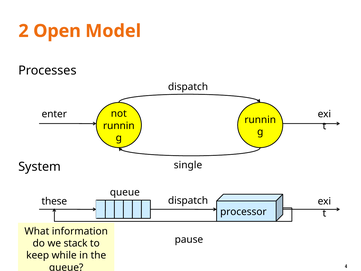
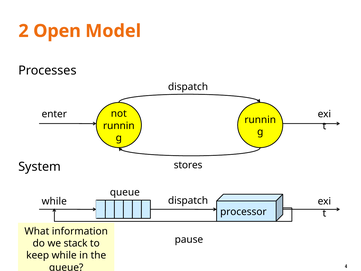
single: single -> stores (188, 165)
these: these -> while (54, 201)
